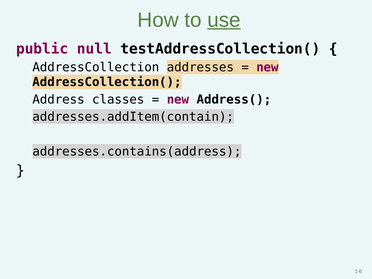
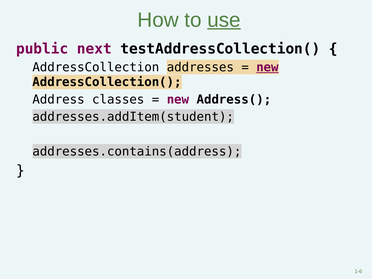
null: null -> next (94, 49)
new underline: none -> present (267, 67)
addresses.addItem(contain: addresses.addItem(contain -> addresses.addItem(student (133, 117)
